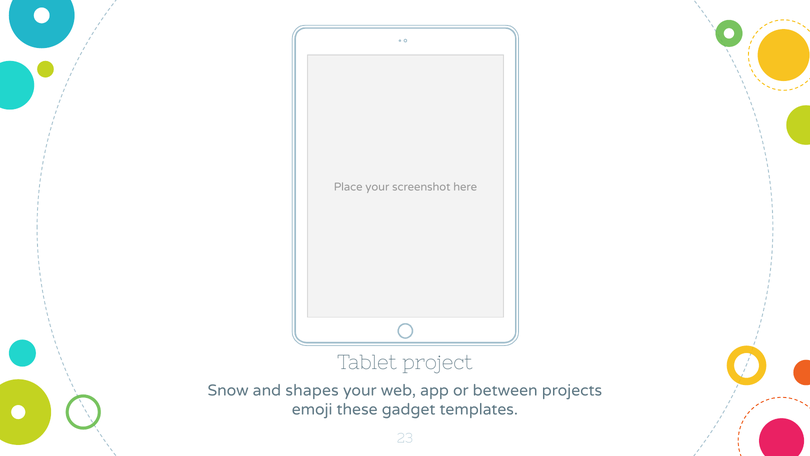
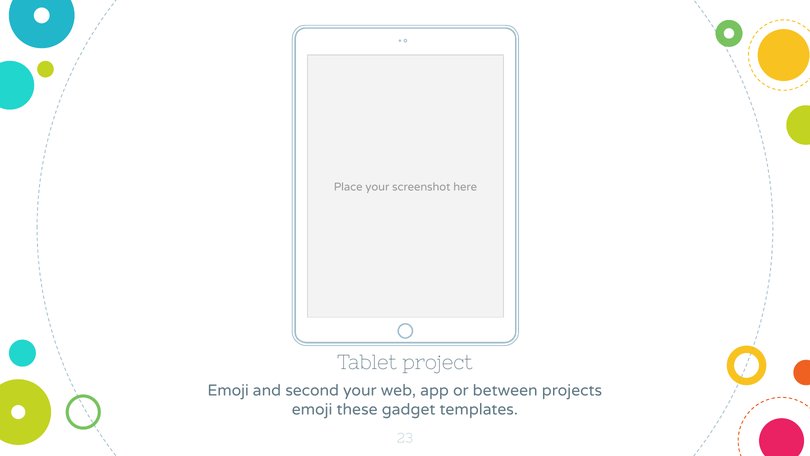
Snow: Snow -> Emoji (228, 390)
shapes: shapes -> second (312, 390)
